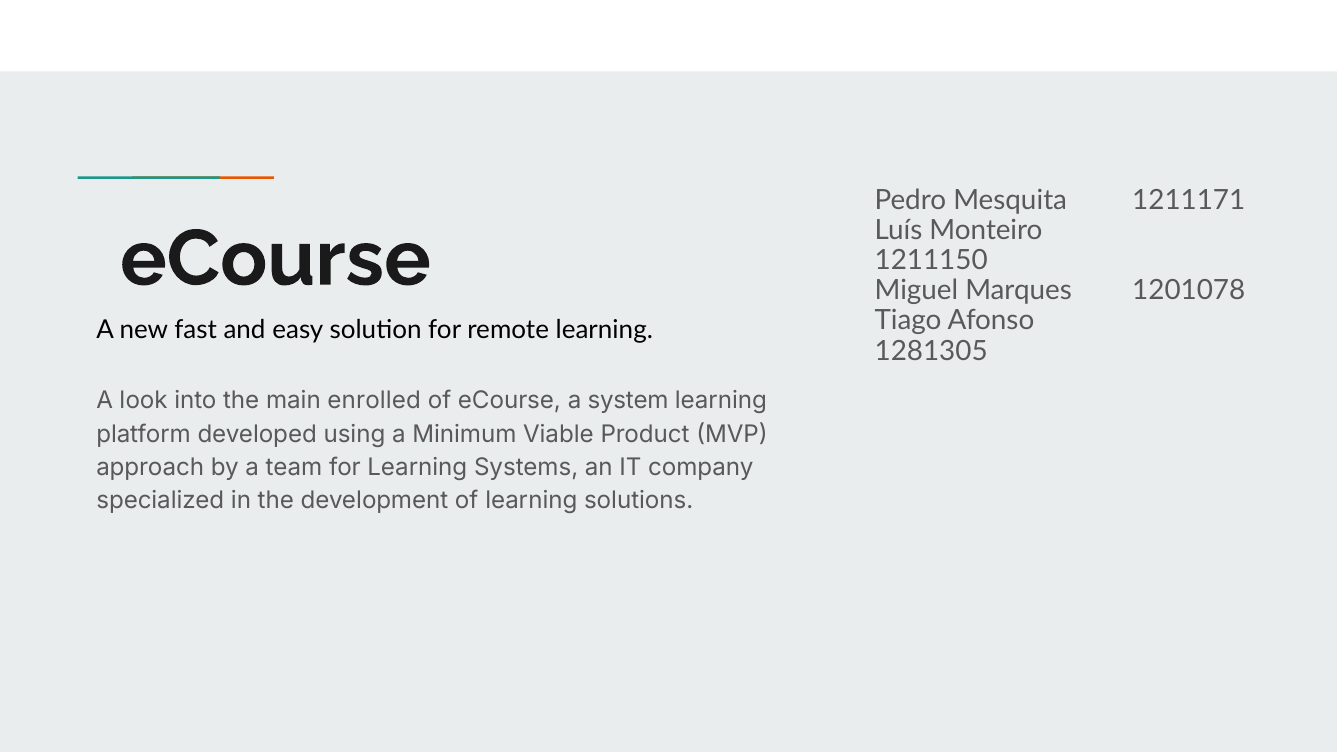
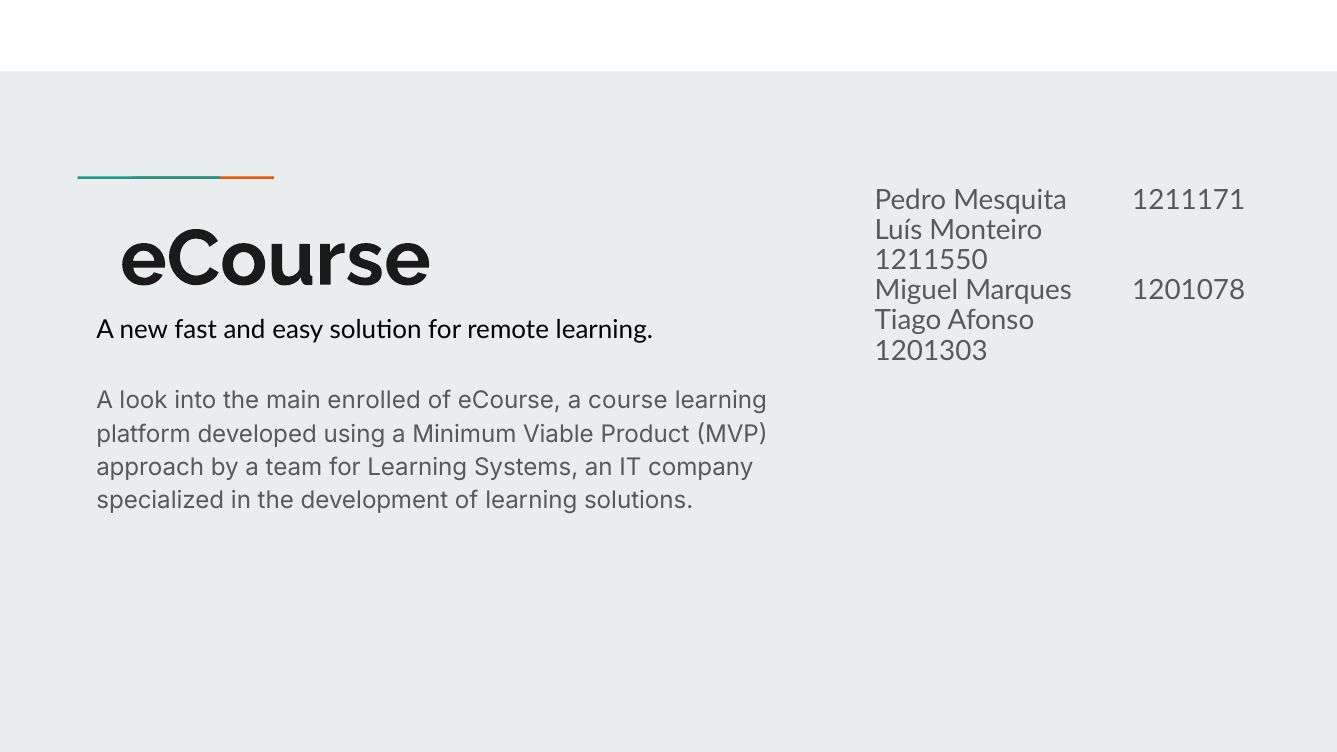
1211150: 1211150 -> 1211550 (931, 261)
1281305: 1281305 -> 1201303 (931, 351)
system: system -> course (628, 401)
